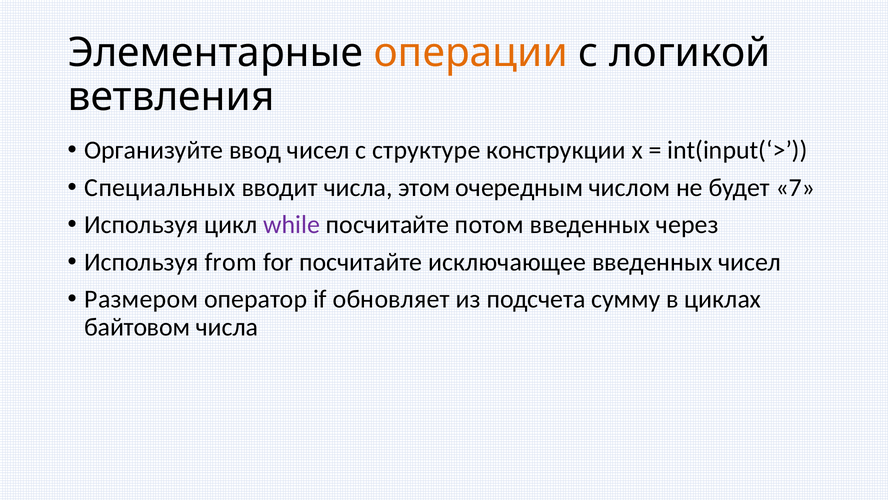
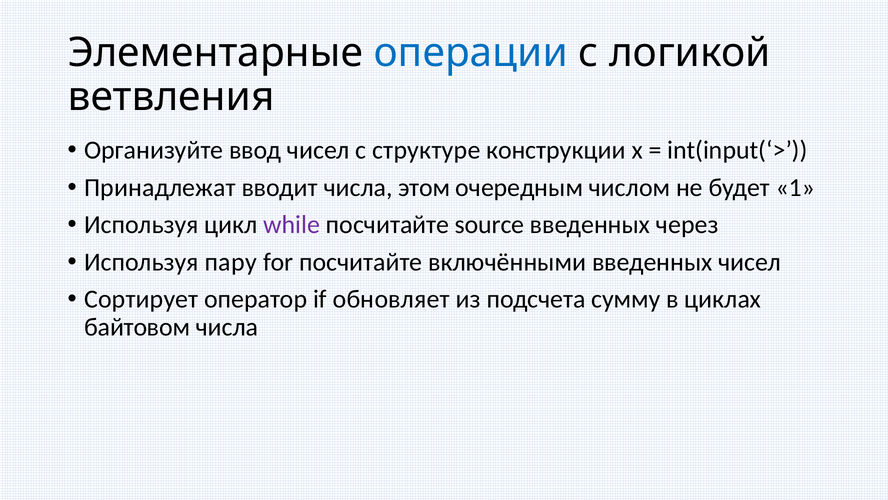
операции colour: orange -> blue (471, 53)
Специальных: Специальных -> Принадлежат (160, 187)
7: 7 -> 1 (795, 187)
потом: потом -> source (490, 225)
from: from -> пару (231, 262)
исключающее: исключающее -> включёнными (507, 262)
Размером: Размером -> Сортирует (141, 299)
